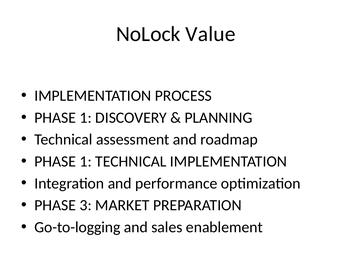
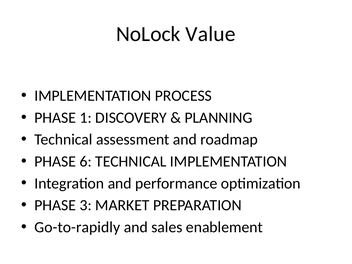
1: 1 -> 6 (86, 161)
Go-to-logging: Go-to-logging -> Go-to-rapidly (77, 227)
